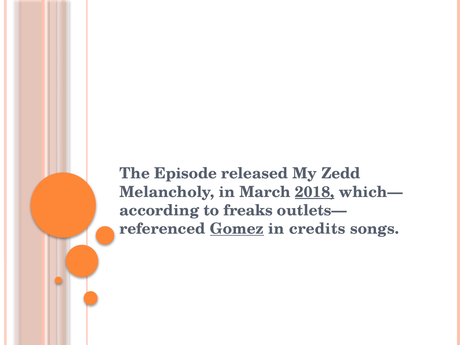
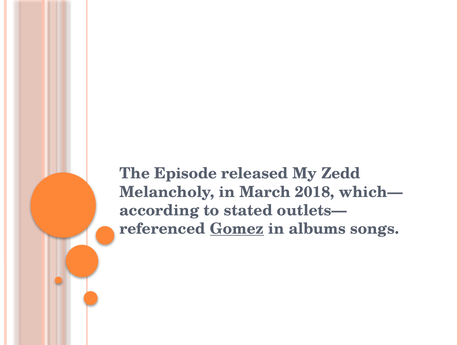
2018 underline: present -> none (315, 192)
freaks: freaks -> stated (248, 210)
credits: credits -> albums (317, 229)
